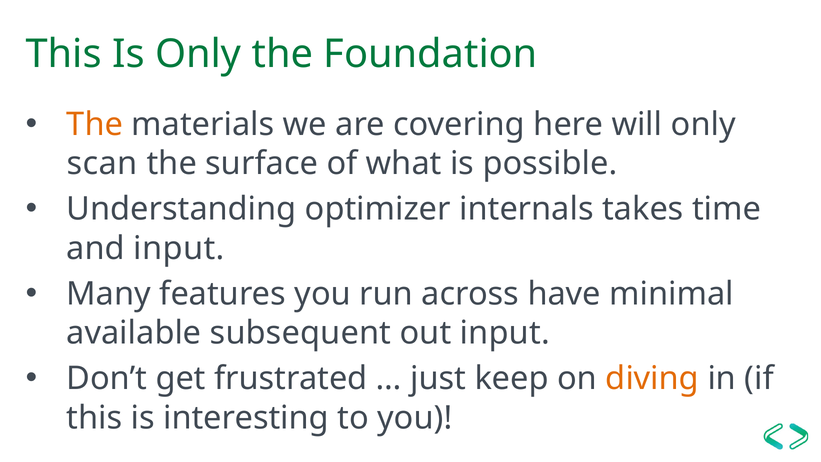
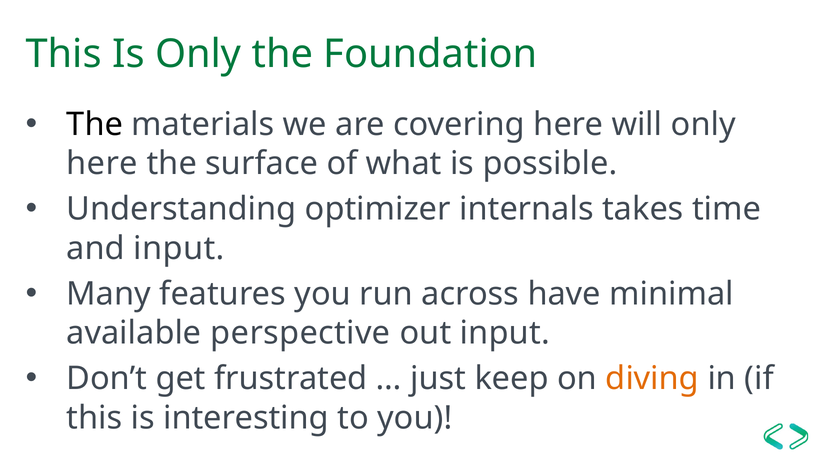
The colour: orange -> black (95, 124)
scan: scan -> here (102, 164)
subsequent: subsequent -> perspective (300, 333)
